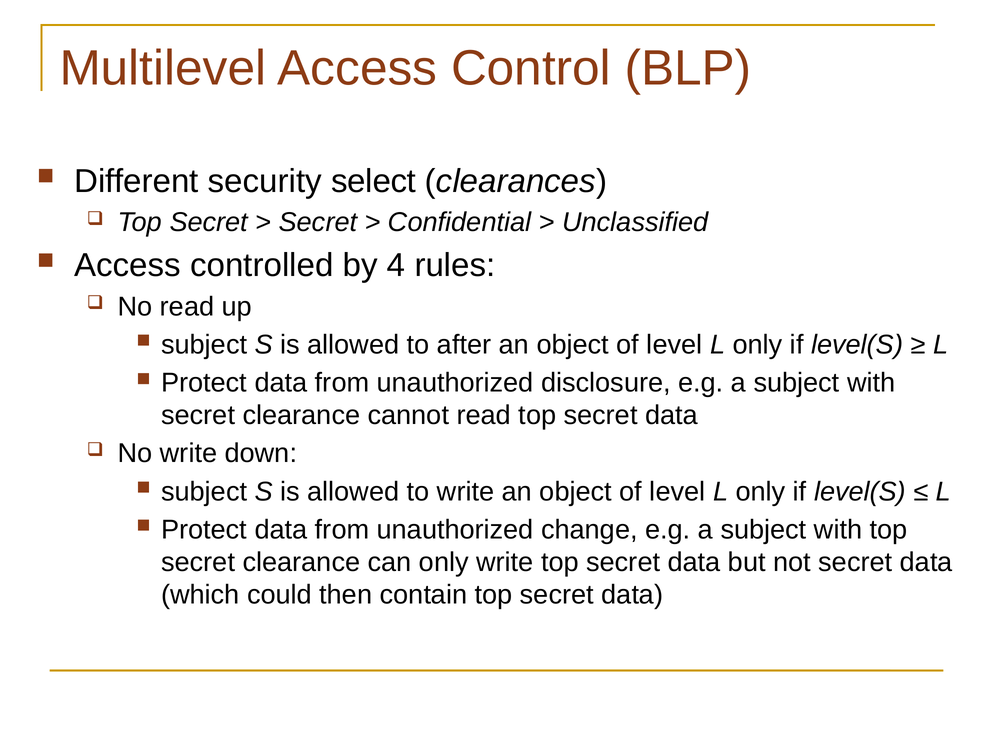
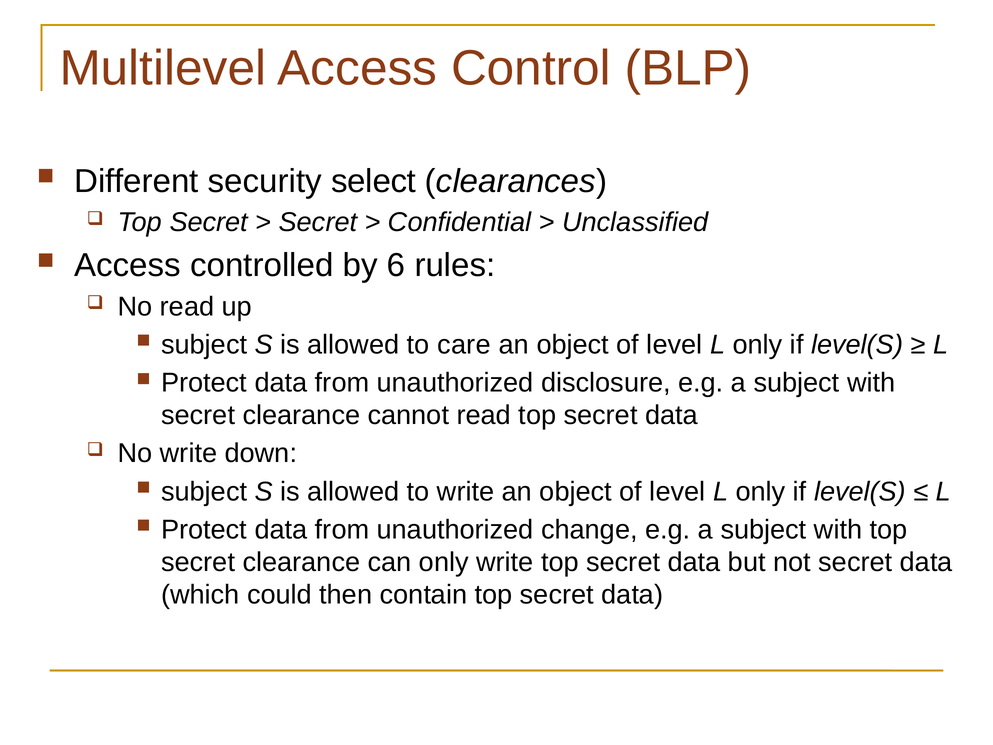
4: 4 -> 6 (396, 265)
after: after -> care (464, 345)
